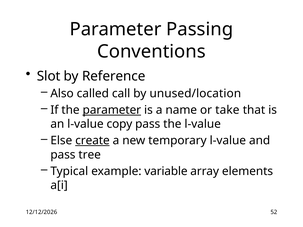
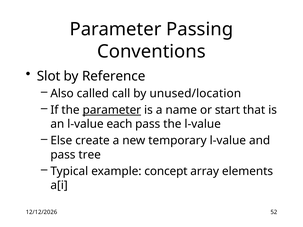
take: take -> start (227, 110)
copy: copy -> each (119, 124)
create underline: present -> none (92, 141)
variable: variable -> concept (166, 171)
